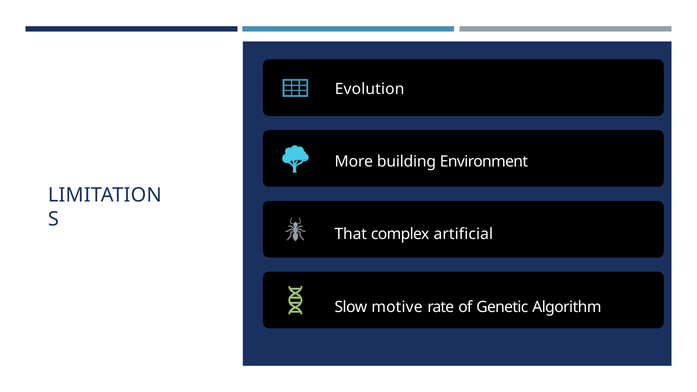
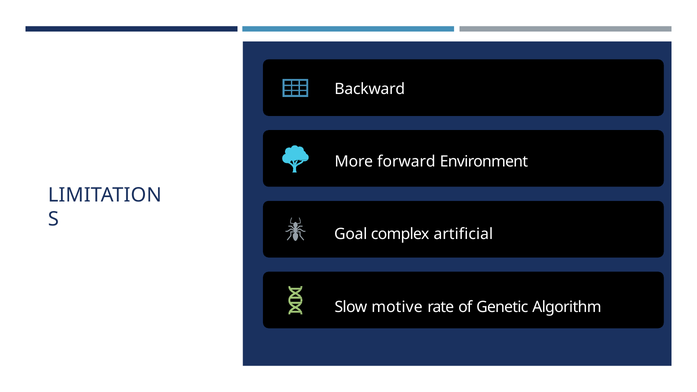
Evolution: Evolution -> Backward (370, 89)
building: building -> forward (406, 162)
That: That -> Goal (351, 234)
